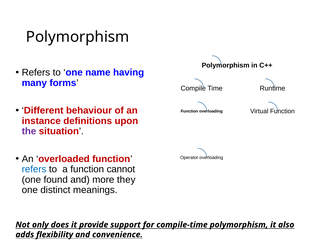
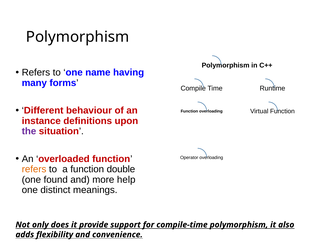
refers colour: blue -> orange (34, 170)
cannot: cannot -> double (121, 170)
they: they -> help (126, 180)
